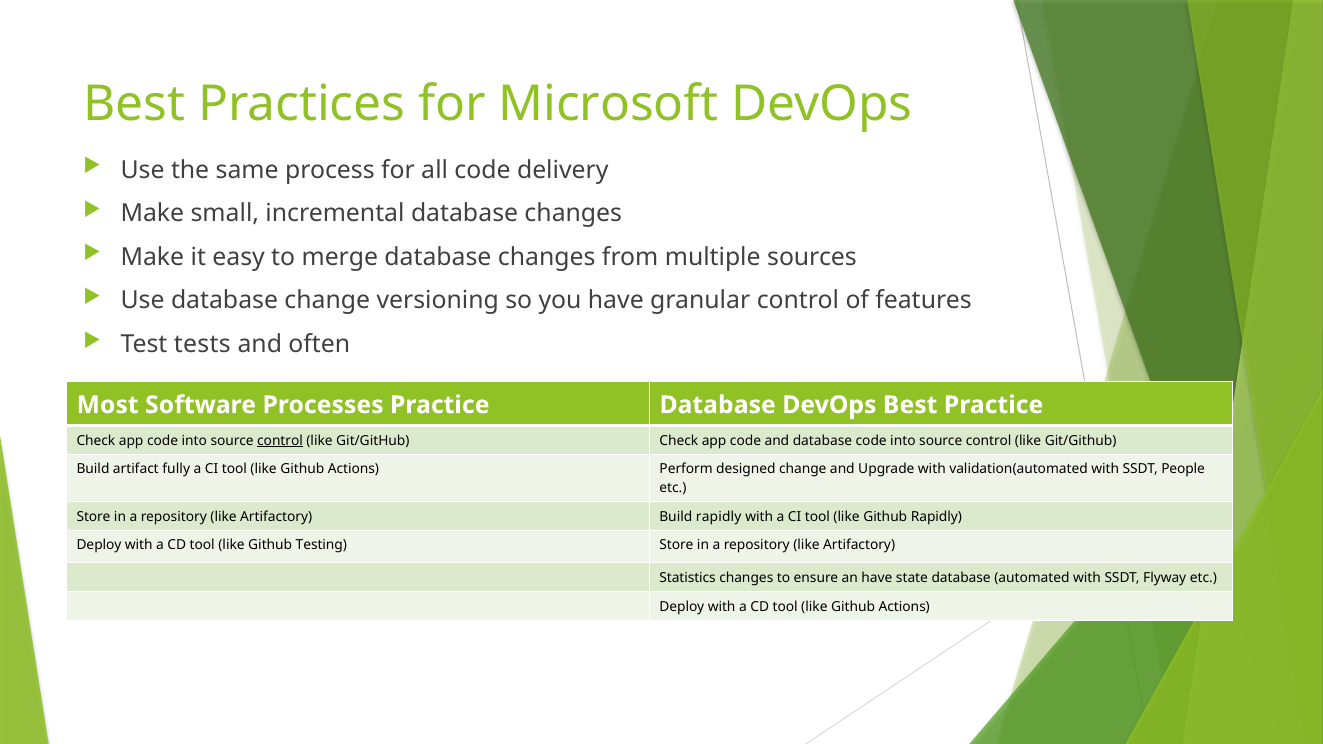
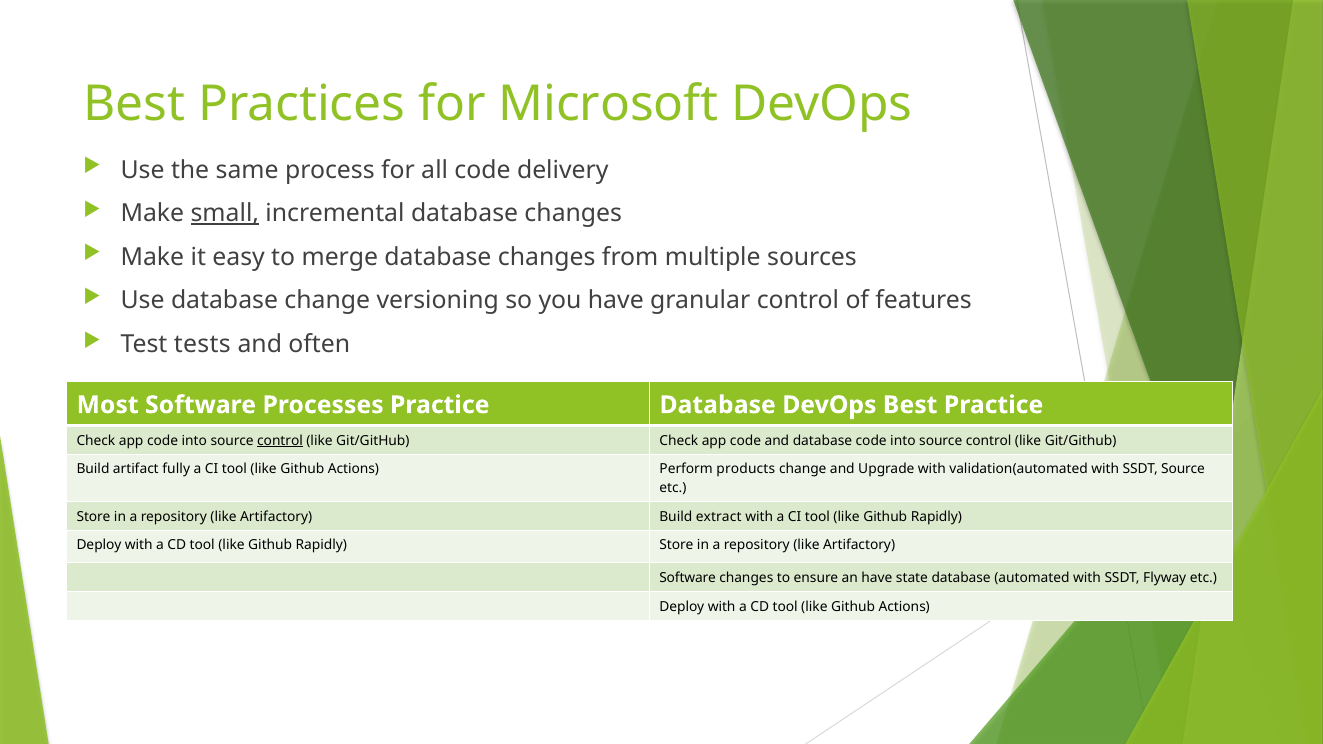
small underline: none -> present (225, 214)
designed: designed -> products (746, 469)
SSDT People: People -> Source (1183, 469)
Build rapidly: rapidly -> extract (719, 517)
Testing: Testing -> Rapidly (321, 545)
Statistics: Statistics -> Software (688, 578)
